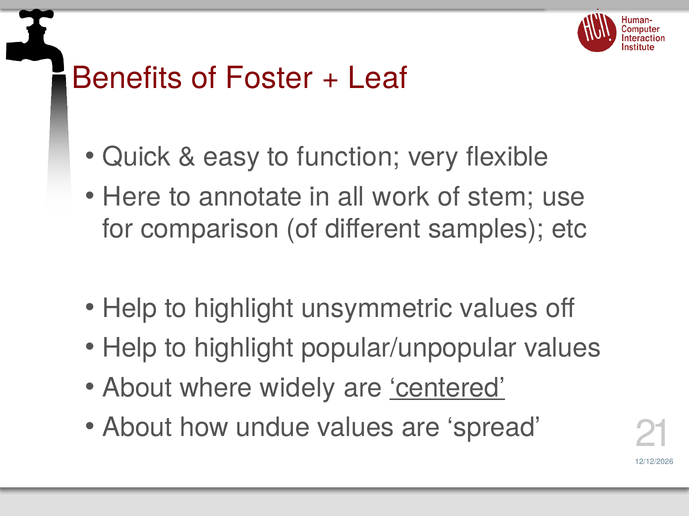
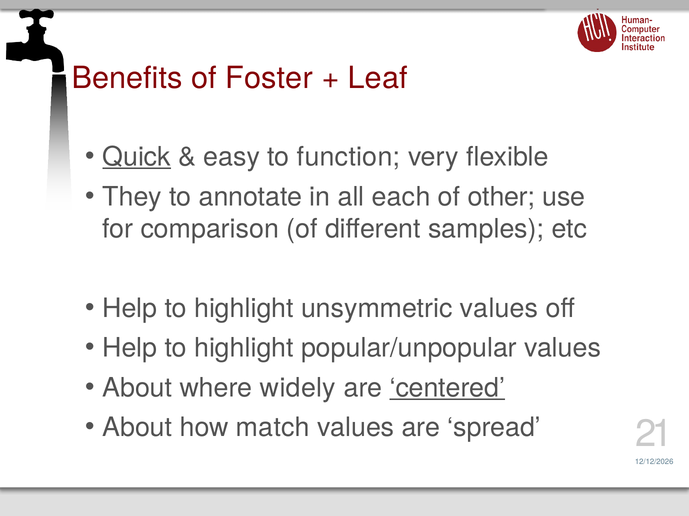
Quick underline: none -> present (137, 157)
Here: Here -> They (132, 197)
work: work -> each (401, 197)
stem: stem -> other (501, 197)
undue: undue -> match (273, 428)
